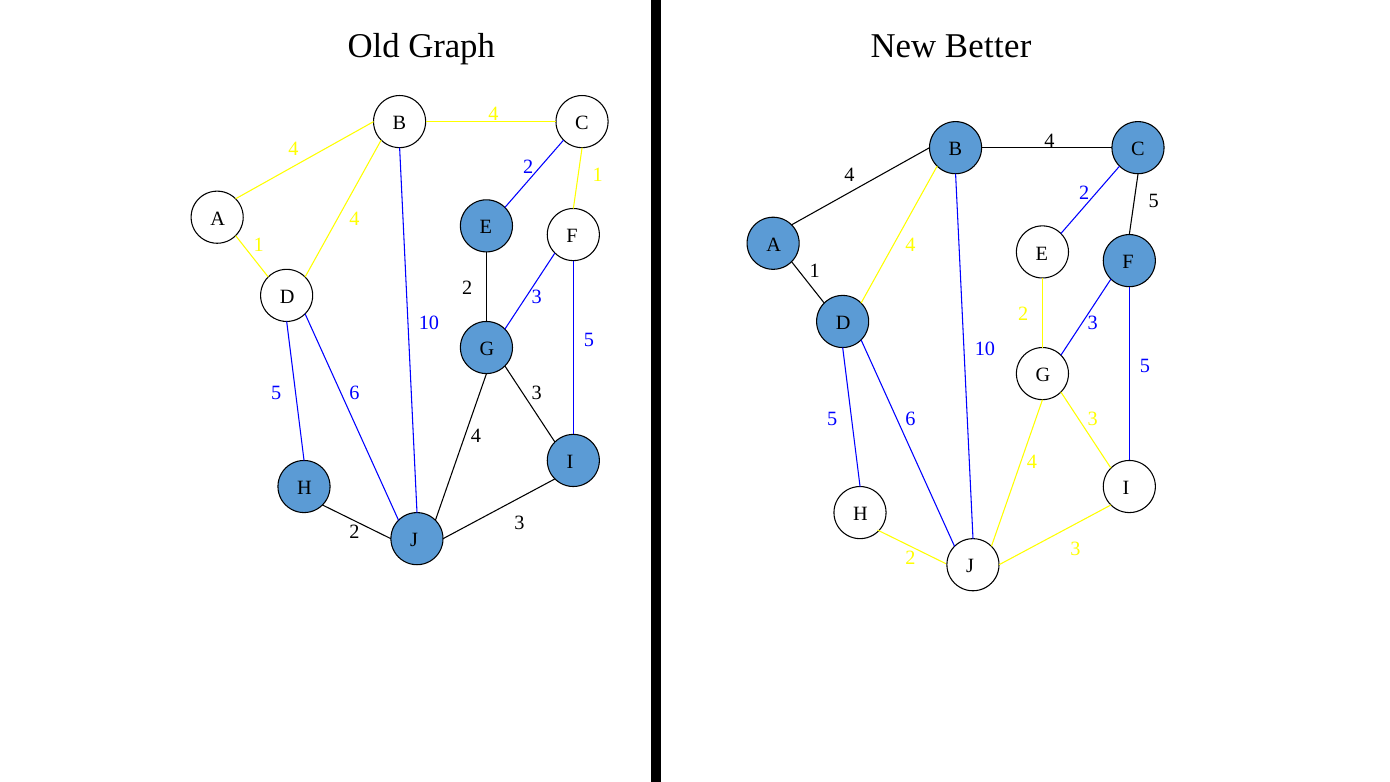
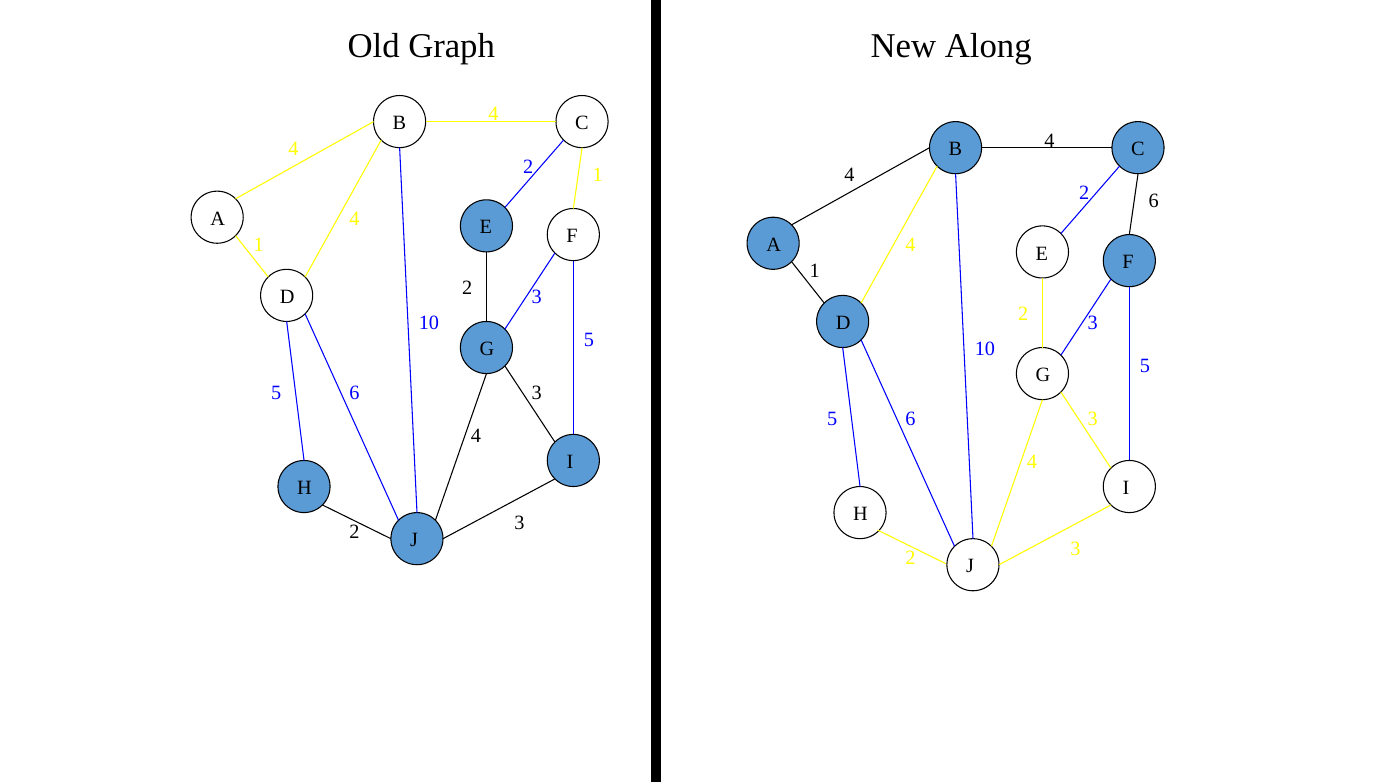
Better: Better -> Along (988, 46)
5: 5 -> 6 (1154, 201)
